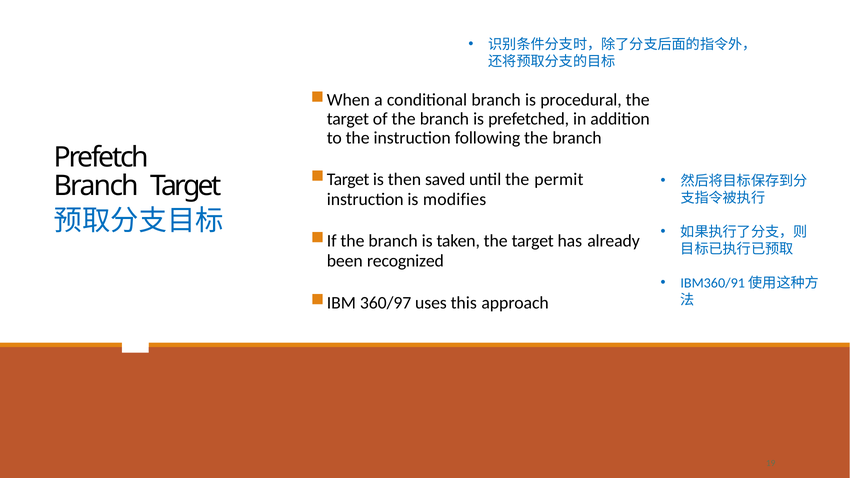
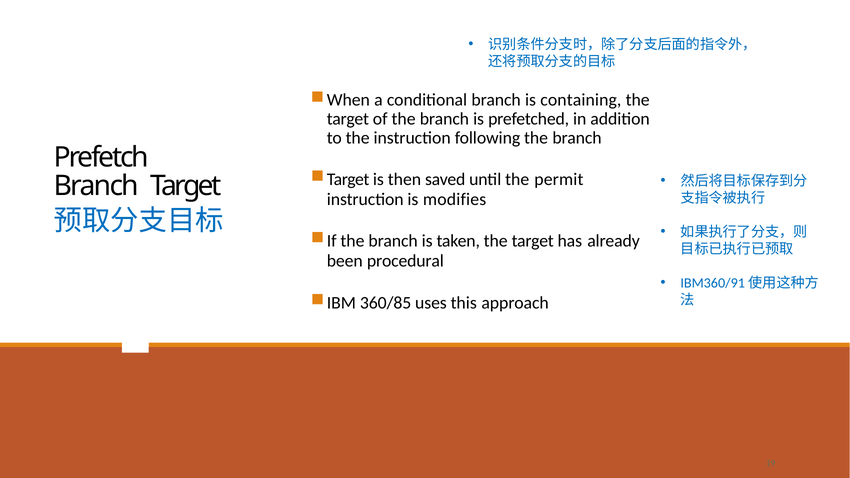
procedural: procedural -> containing (581, 100)
recognized: recognized -> procedural (405, 261)
360/97: 360/97 -> 360/85 (386, 303)
